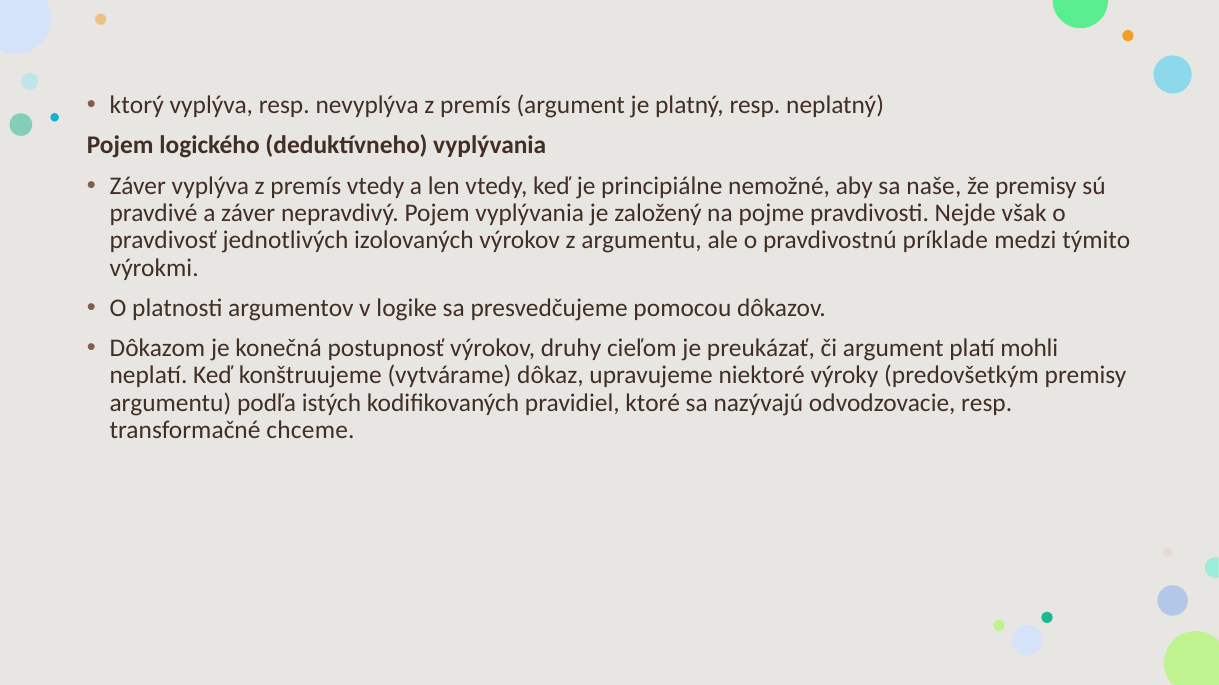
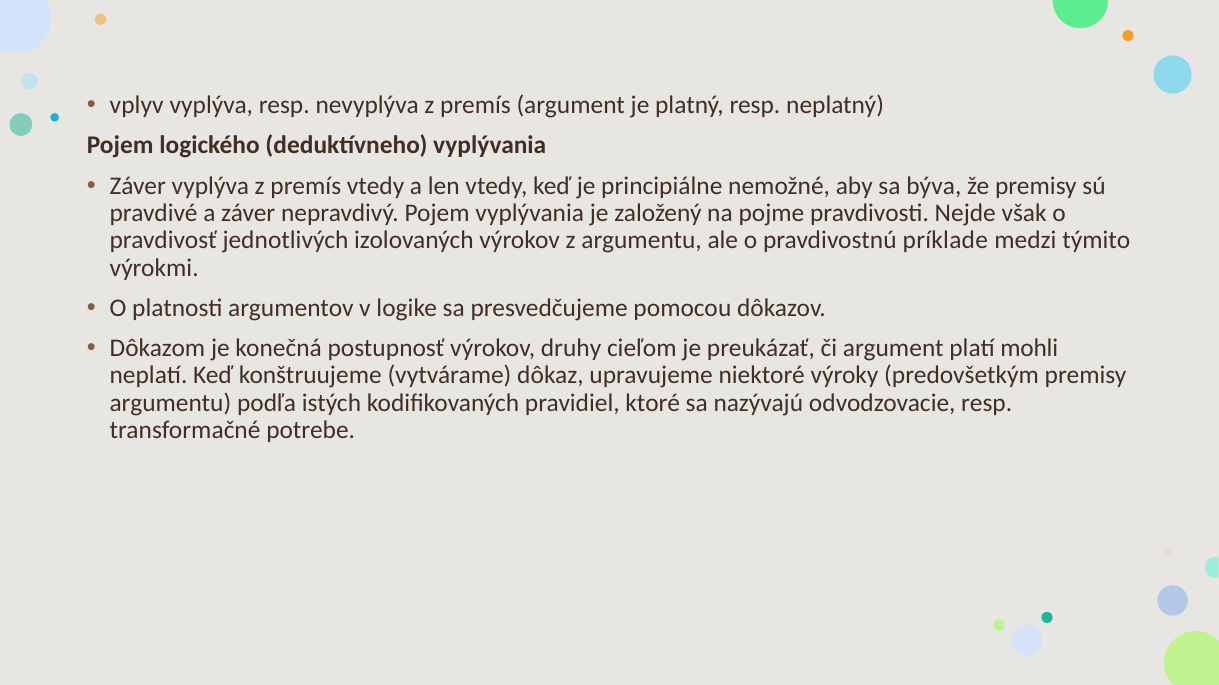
ktorý: ktorý -> vplyv (137, 106)
naše: naše -> býva (934, 186)
chceme: chceme -> potrebe (311, 431)
